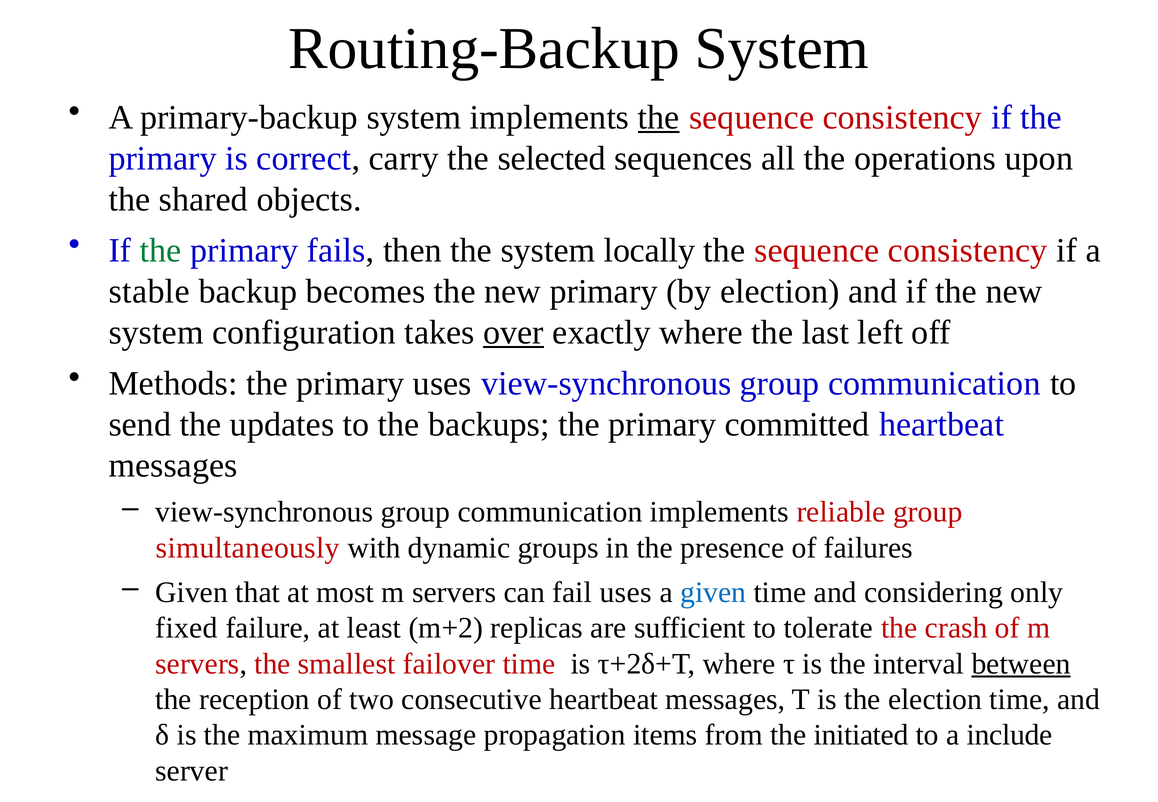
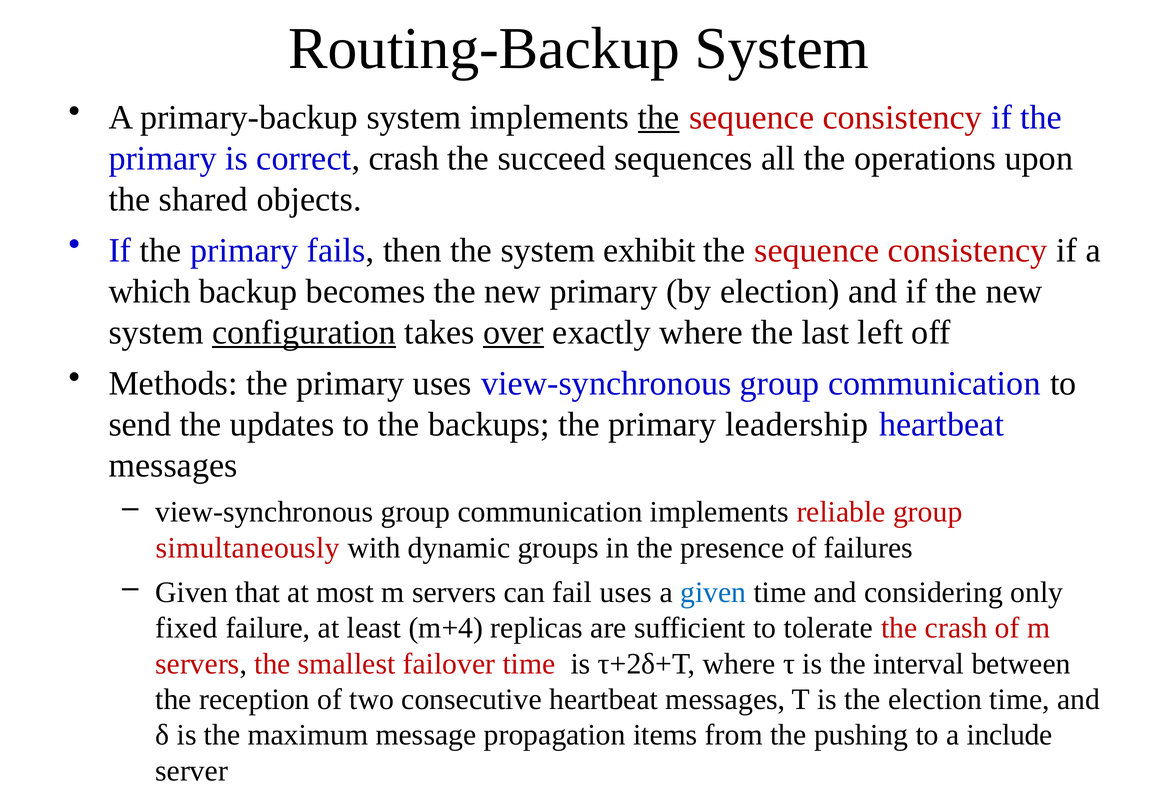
correct carry: carry -> crash (404, 158)
selected: selected -> succeed (552, 158)
the colour: green -> black (161, 250)
locally: locally -> exhibit (650, 250)
stable: stable -> which (150, 291)
configuration underline: none -> present (304, 332)
committed: committed -> leadership (797, 424)
m+2: m+2 -> m+4 (446, 628)
between underline: present -> none (1021, 663)
initiated: initiated -> pushing (861, 735)
